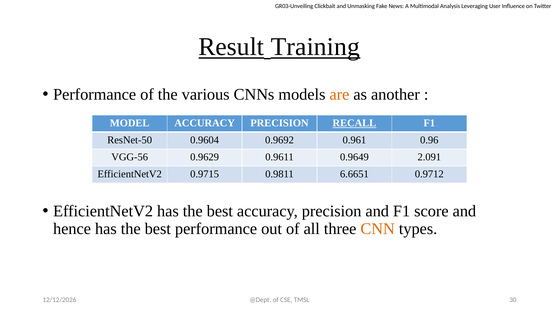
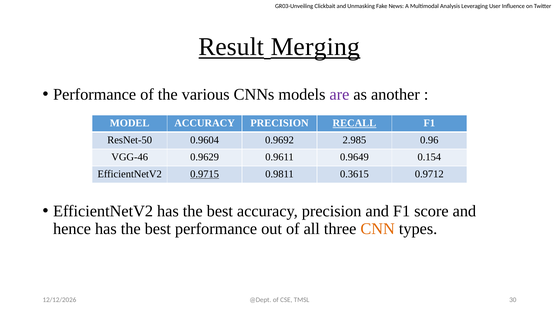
Training: Training -> Merging (315, 47)
are colour: orange -> purple (339, 94)
0.961: 0.961 -> 2.985 (354, 140)
VGG-56: VGG-56 -> VGG-46 (130, 157)
2.091: 2.091 -> 0.154 (429, 157)
0.9715 underline: none -> present (205, 174)
6.6651: 6.6651 -> 0.3615 (354, 174)
